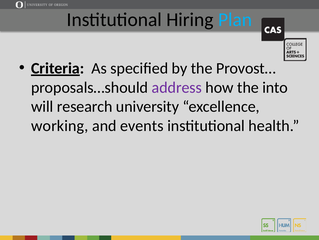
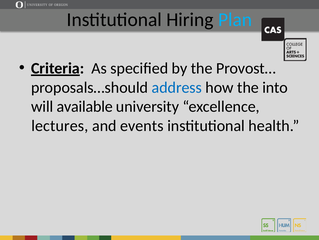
address colour: purple -> blue (177, 87)
research: research -> available (85, 106)
working: working -> lectures (60, 126)
